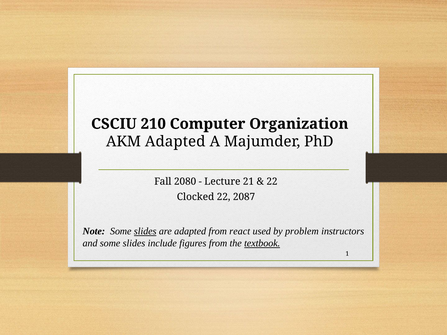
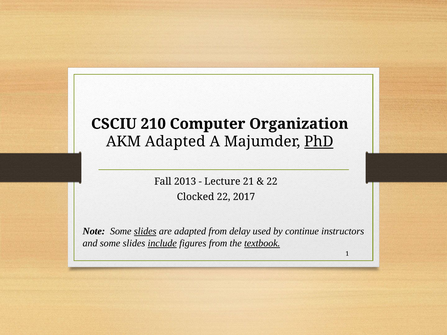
PhD underline: none -> present (319, 142)
2080: 2080 -> 2013 (185, 182)
2087: 2087 -> 2017 (244, 197)
react: react -> delay (240, 232)
problem: problem -> continue (302, 232)
include underline: none -> present (162, 243)
